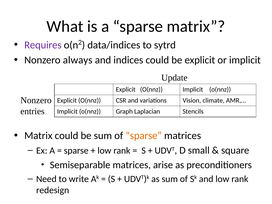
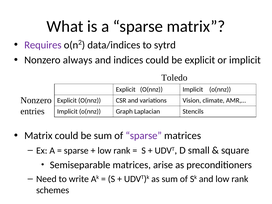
Update: Update -> Toledo (174, 78)
sparse colour: orange -> purple (144, 136)
redesign: redesign -> schemes (53, 190)
